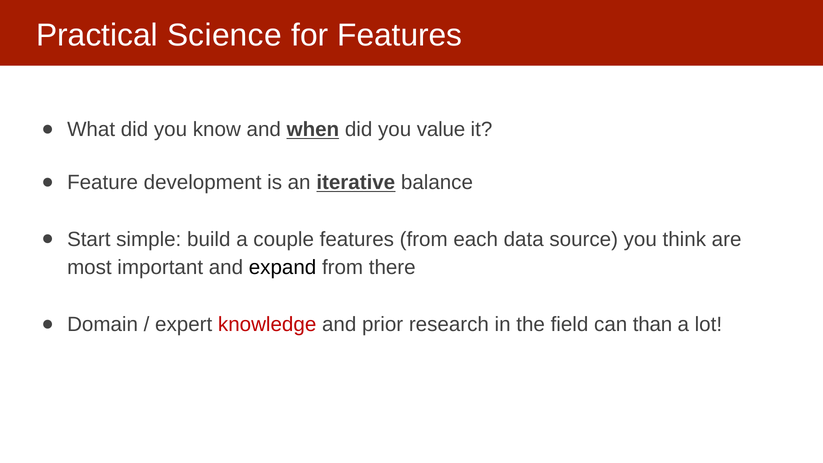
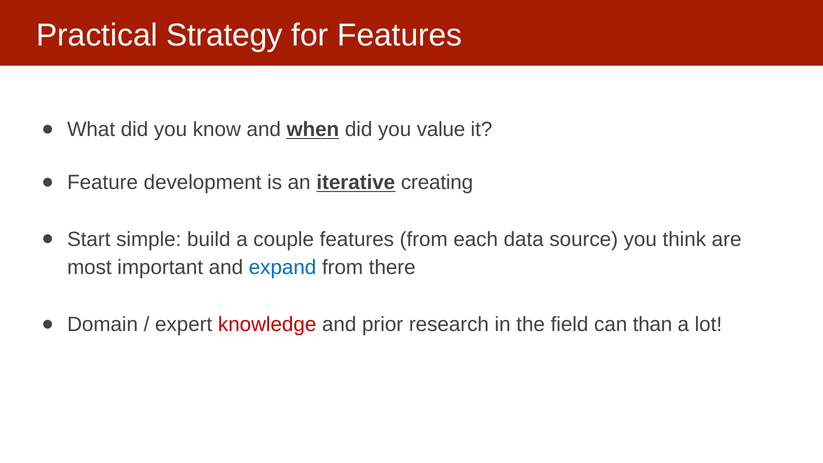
Science: Science -> Strategy (225, 35)
balance: balance -> creating (437, 183)
expand colour: black -> blue (283, 268)
